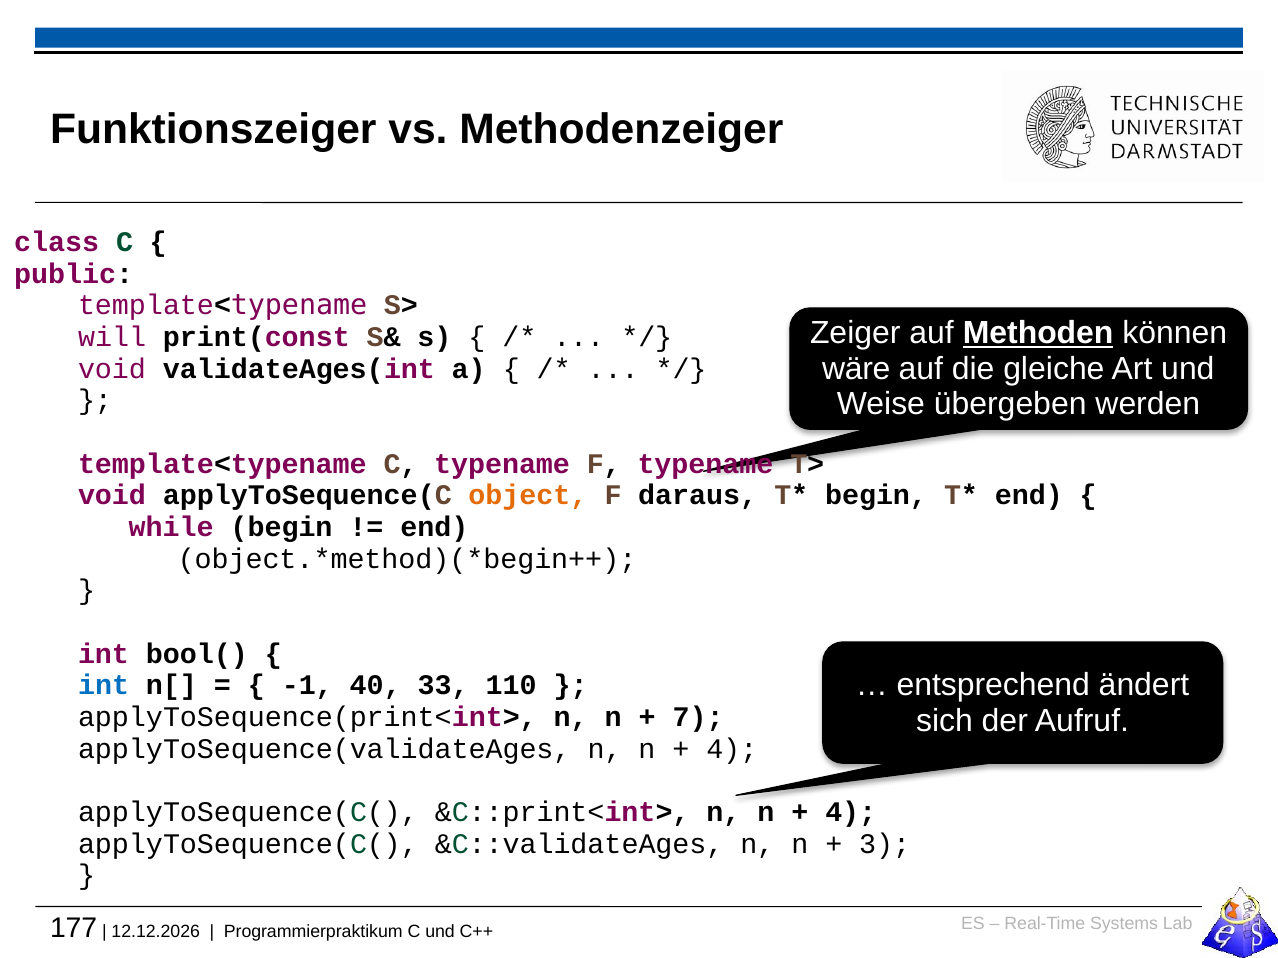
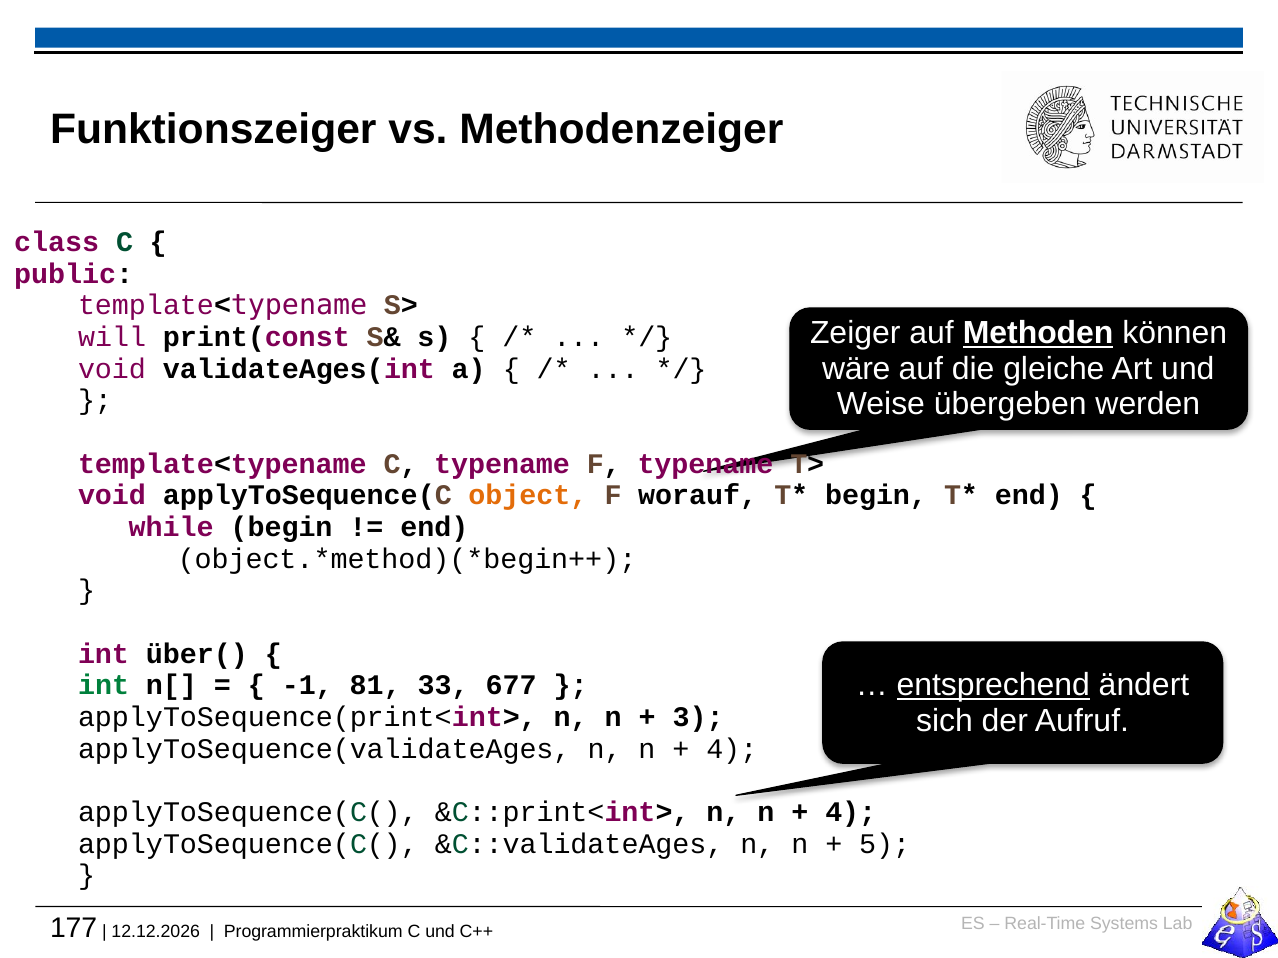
daraus: daraus -> worauf (698, 496)
bool(: bool( -> über( (197, 654)
entsprechend underline: none -> present (993, 685)
int colour: blue -> green (104, 686)
40: 40 -> 81 (375, 686)
110: 110 -> 677 (511, 686)
7: 7 -> 3 (698, 718)
3: 3 -> 5 (885, 844)
